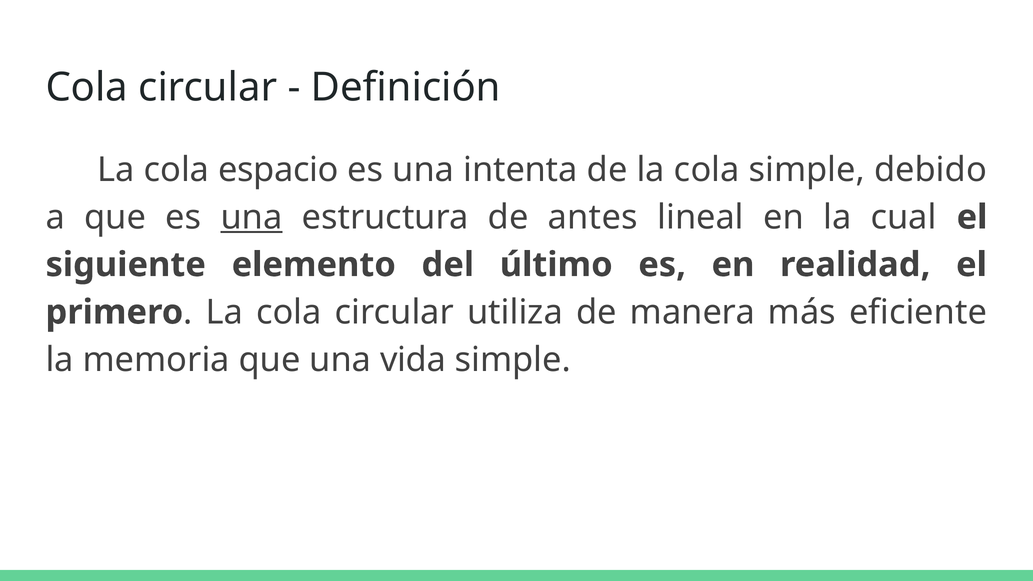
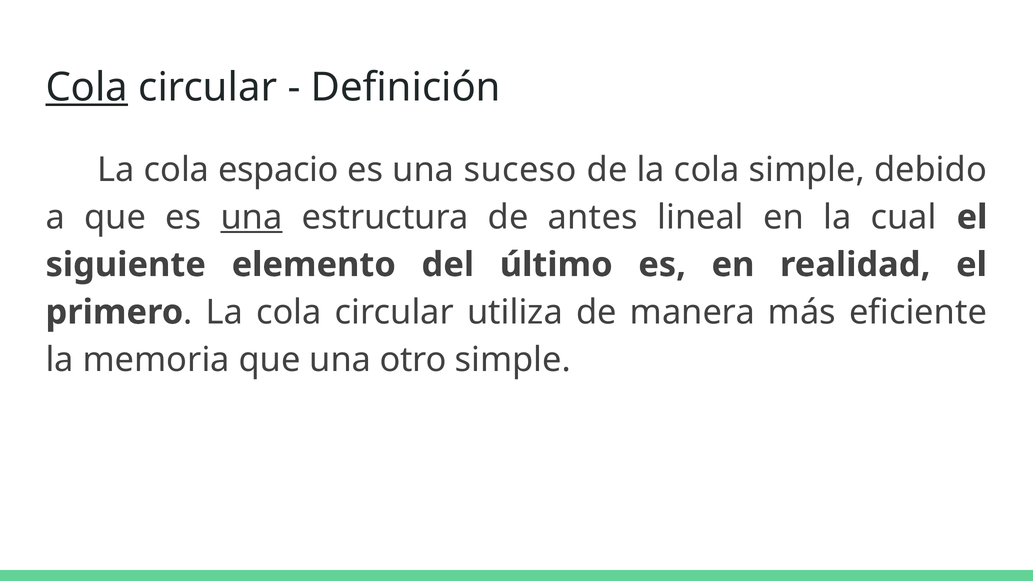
Cola underline: none -> present (87, 88)
intenta: intenta -> suceso (520, 170)
vida: vida -> otro (413, 360)
